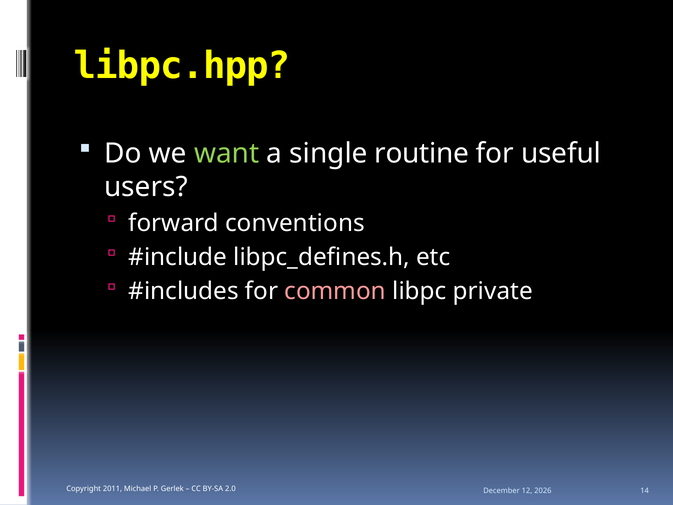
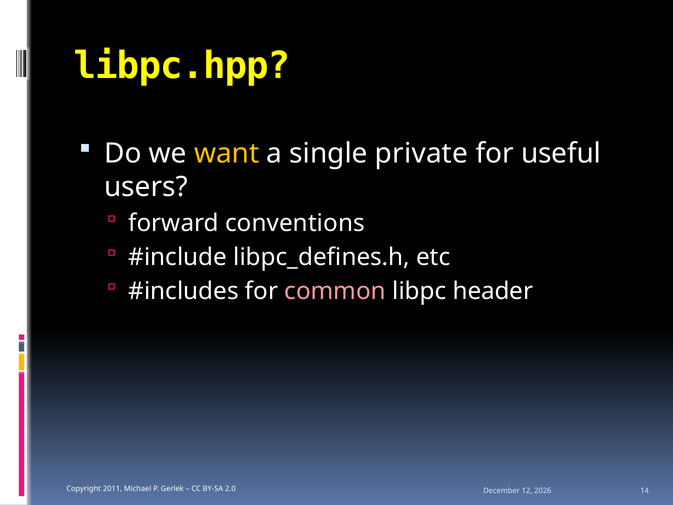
want colour: light green -> yellow (227, 153)
routine: routine -> private (422, 153)
private: private -> header (493, 291)
